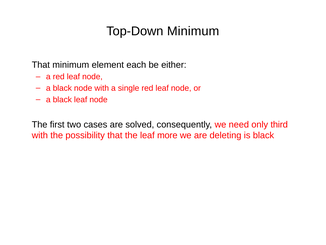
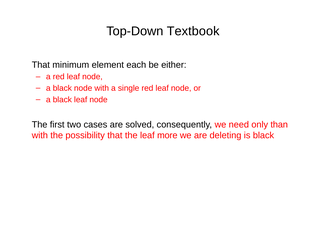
Top-Down Minimum: Minimum -> Textbook (193, 31)
third: third -> than (279, 124)
